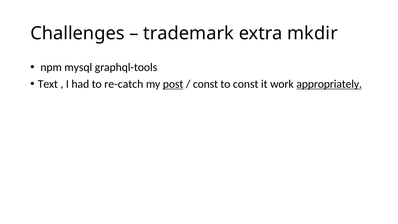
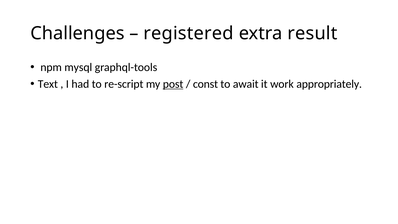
trademark: trademark -> registered (188, 33)
mkdir: mkdir -> result (312, 33)
re-catch: re-catch -> re-script (124, 84)
to const: const -> await (246, 84)
appropriately underline: present -> none (329, 84)
